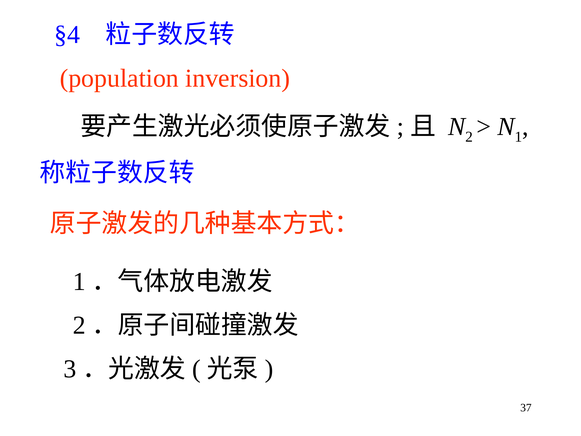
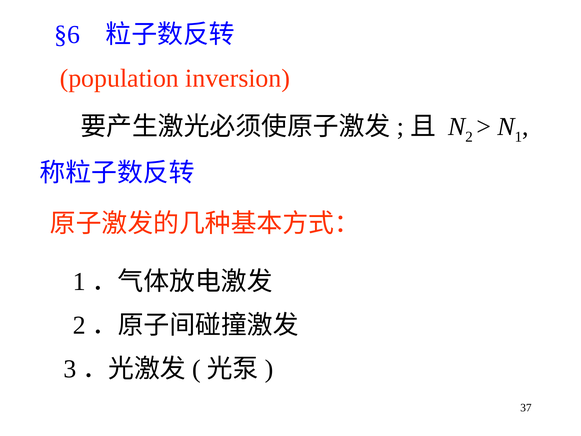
§4: §4 -> §6 (67, 35)
